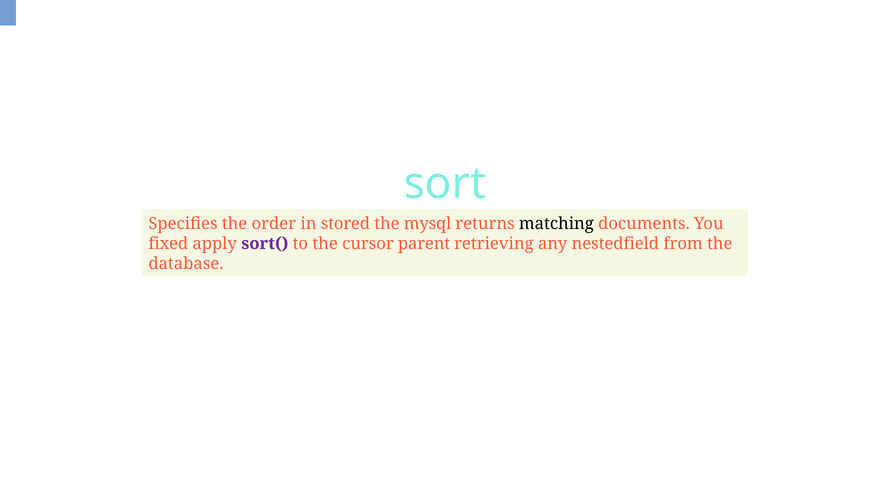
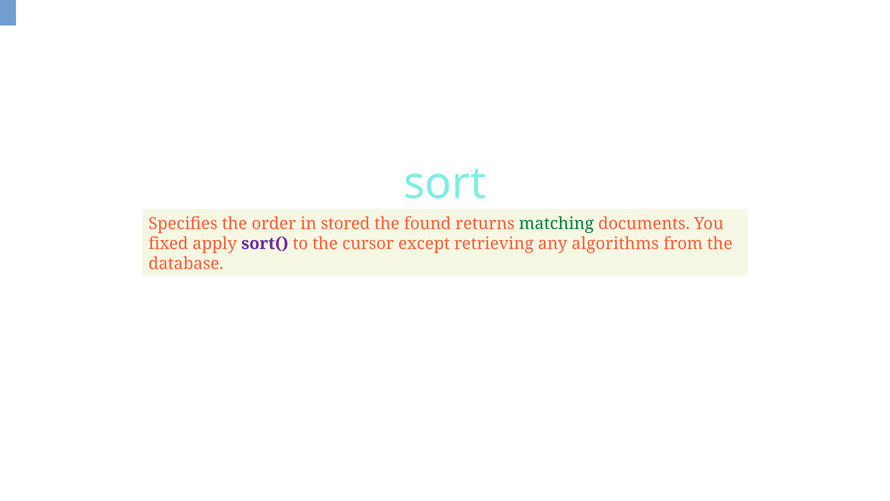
mysql: mysql -> found (428, 223)
matching colour: black -> green (556, 223)
parent: parent -> except (424, 243)
nestedfield: nestedfield -> algorithms (615, 243)
